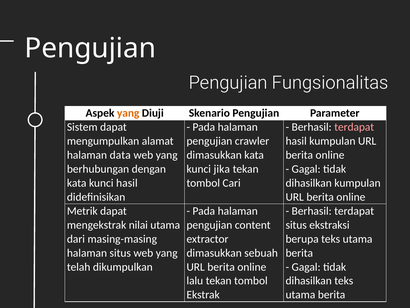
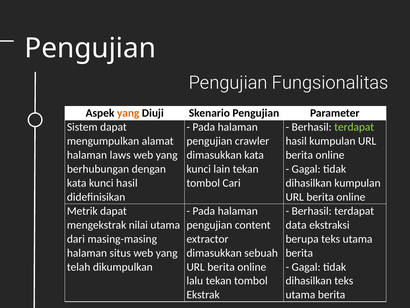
terdapat colour: pink -> light green (354, 127)
data: data -> laws (120, 155)
jika: jika -> lain (222, 169)
situs: situs -> data (296, 225)
